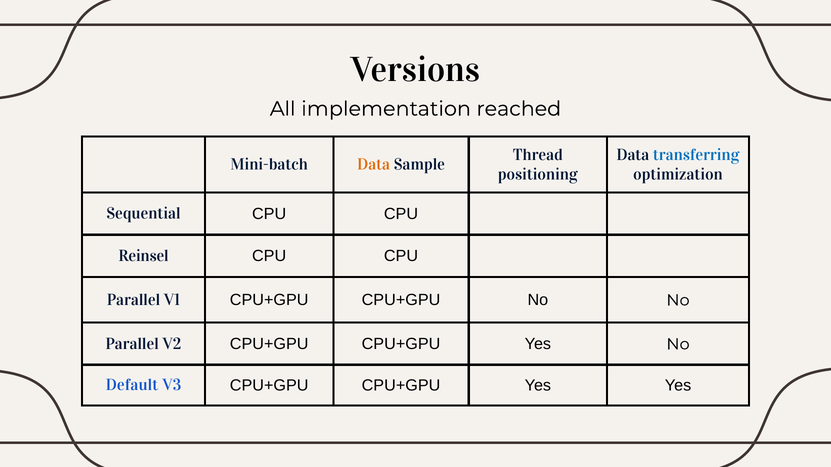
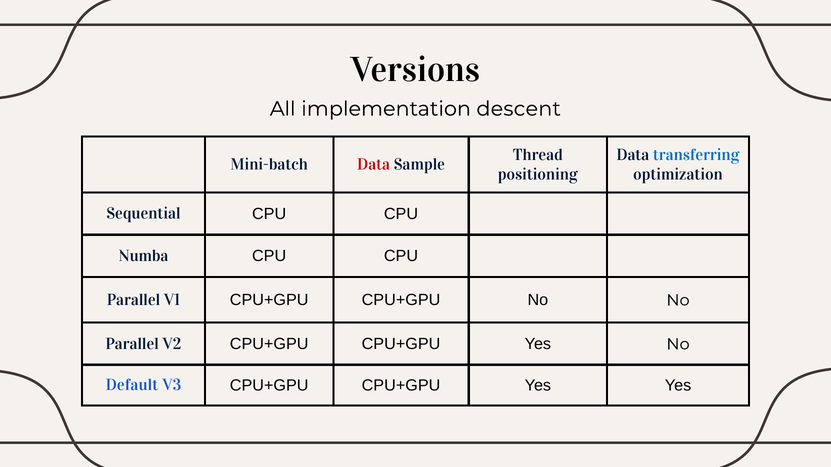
reached: reached -> descent (519, 109)
Data colour: orange -> red (374, 165)
Reinsel: Reinsel -> Numba (143, 256)
